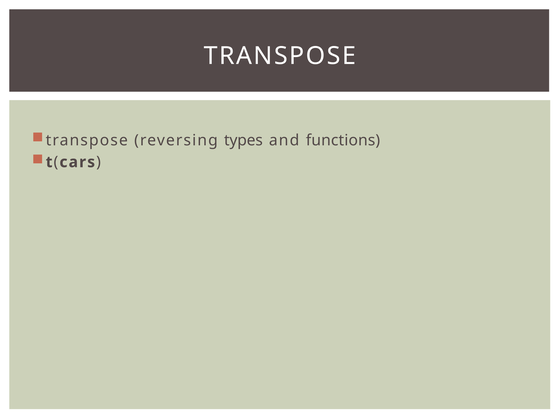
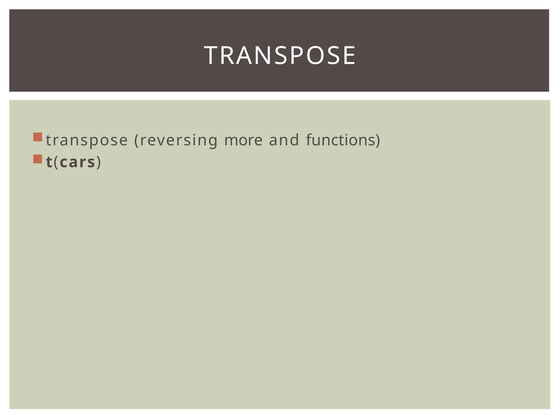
types: types -> more (243, 140)
